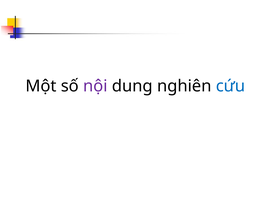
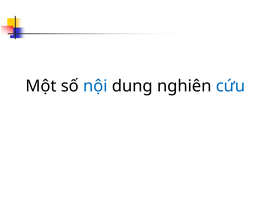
nội colour: purple -> blue (95, 86)
